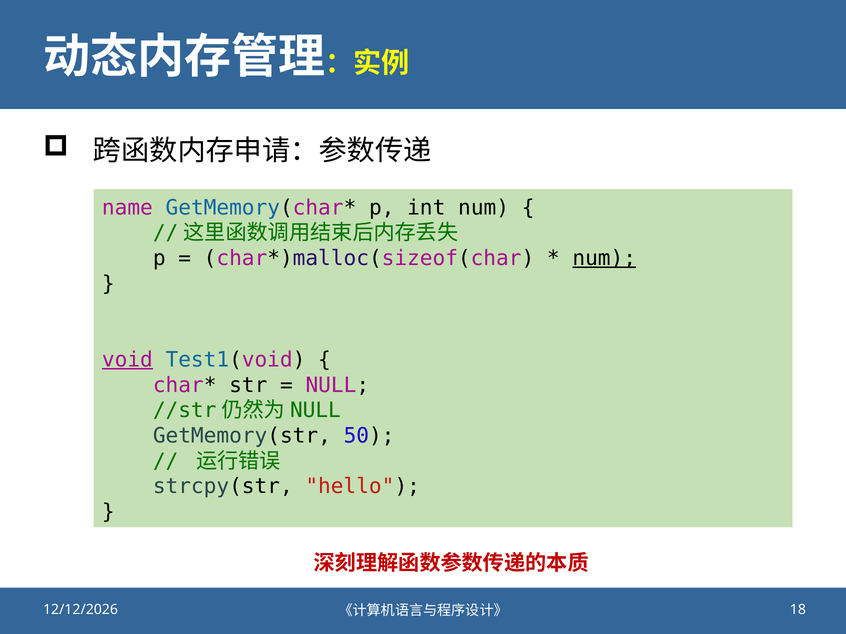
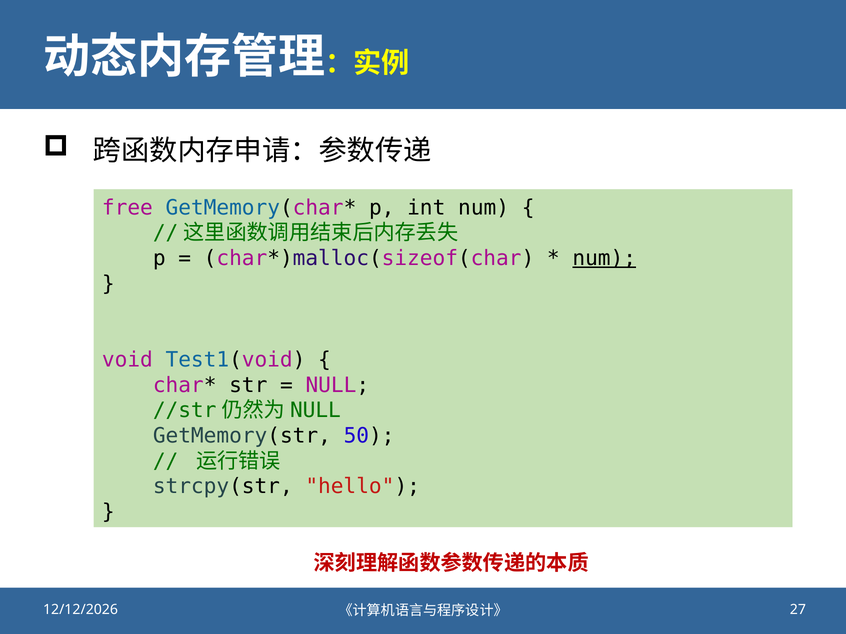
name: name -> free (127, 208)
void underline: present -> none (127, 360)
18: 18 -> 27 (798, 610)
